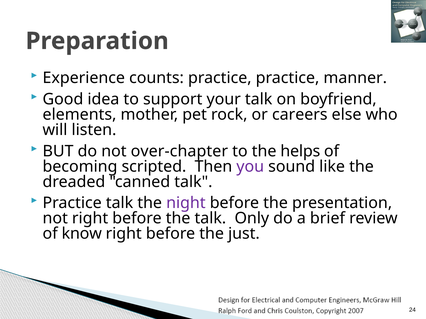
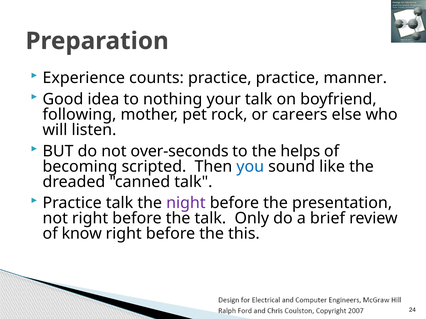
support: support -> nothing (173, 99)
elements: elements -> following (79, 115)
over-chapter: over-chapter -> over-seconds (180, 151)
you colour: purple -> blue (250, 167)
just: just -> this (244, 234)
